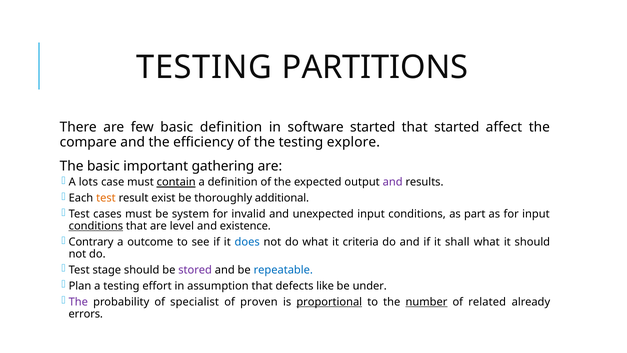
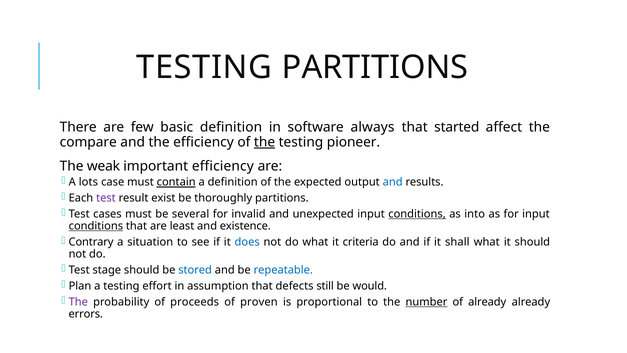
software started: started -> always (373, 127)
the underline: none -> present (265, 142)
explore: explore -> pioneer (353, 142)
The basic: basic -> weak (103, 166)
important gathering: gathering -> efficiency (223, 166)
and colour: purple -> blue (393, 182)
test colour: orange -> purple (106, 198)
thoroughly additional: additional -> partitions (282, 198)
system: system -> several (191, 214)
conditions underline: none -> present (417, 214)
part: part -> into (475, 214)
level: level -> least (182, 226)
outcome: outcome -> situation (150, 242)
stored colour: purple -> blue (195, 270)
like: like -> still (325, 286)
under: under -> would (370, 286)
specialist: specialist -> proceeds (195, 302)
proportional underline: present -> none (329, 302)
of related: related -> already (487, 302)
